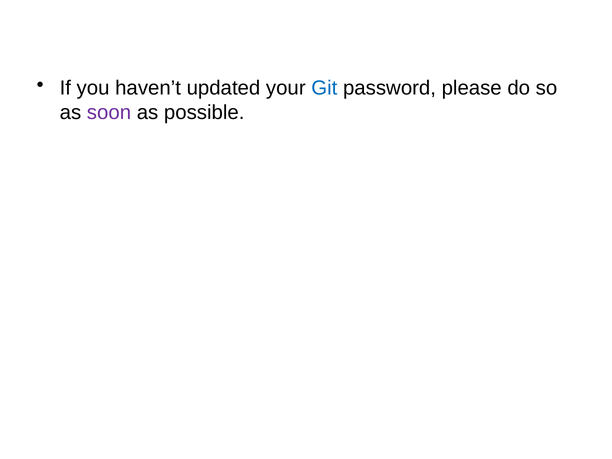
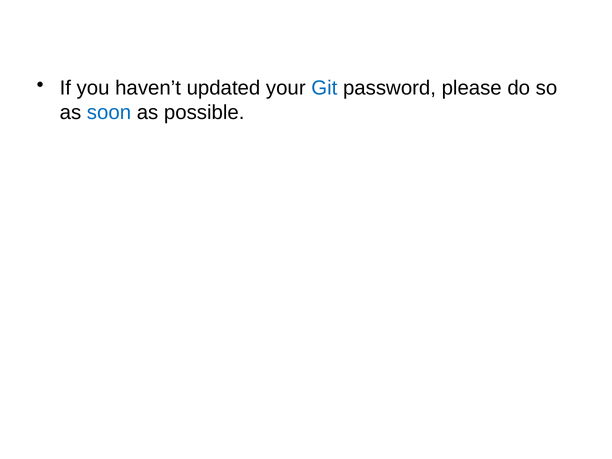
soon colour: purple -> blue (109, 113)
